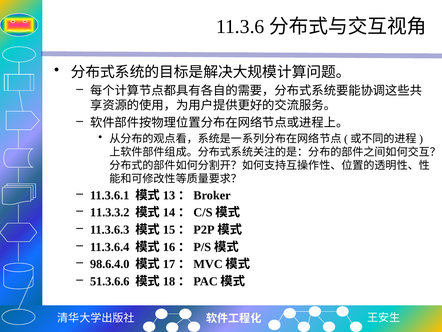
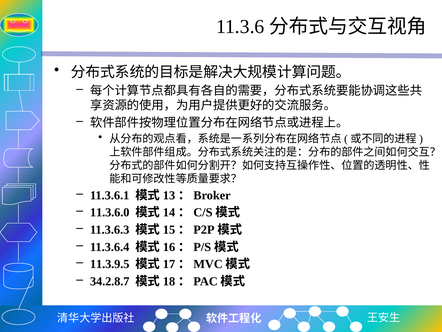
11.3.3.2: 11.3.3.2 -> 11.3.6.0 (110, 212)
98.6.4.0: 98.6.4.0 -> 11.3.9.5 (110, 264)
51.3.6.6: 51.3.6.6 -> 34.2.8.7 (110, 281)
